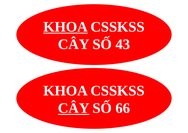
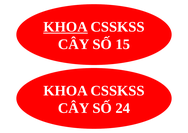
43: 43 -> 15 (123, 44)
CÂY underline: present -> none (74, 108)
66: 66 -> 24 (123, 108)
